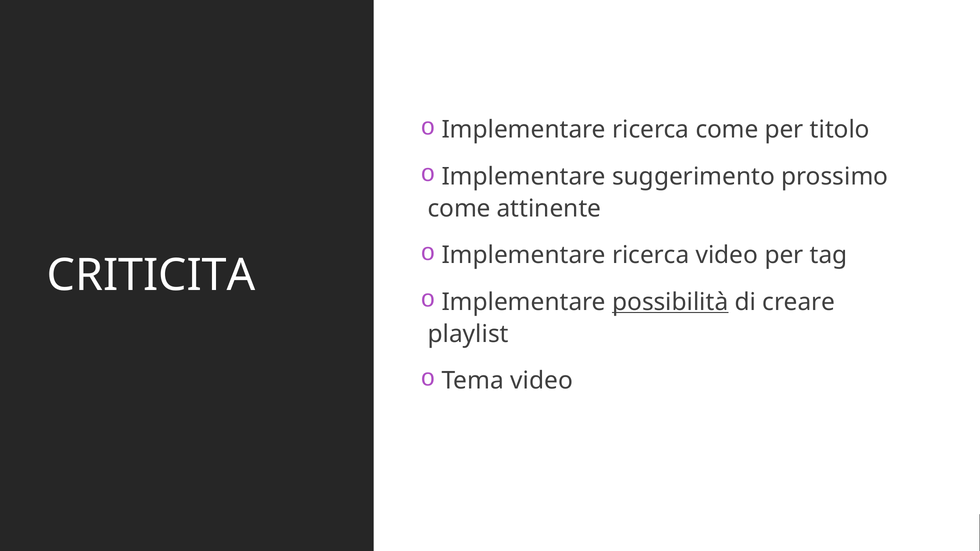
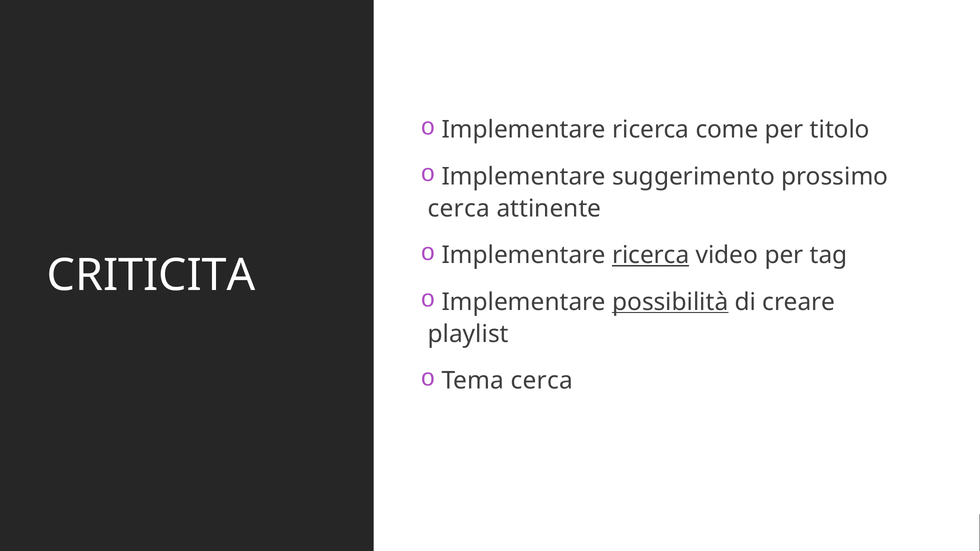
come: come -> cerca (459, 209)
ricerca underline: none -> present (651, 255)
Tema video: video -> cerca (542, 381)
